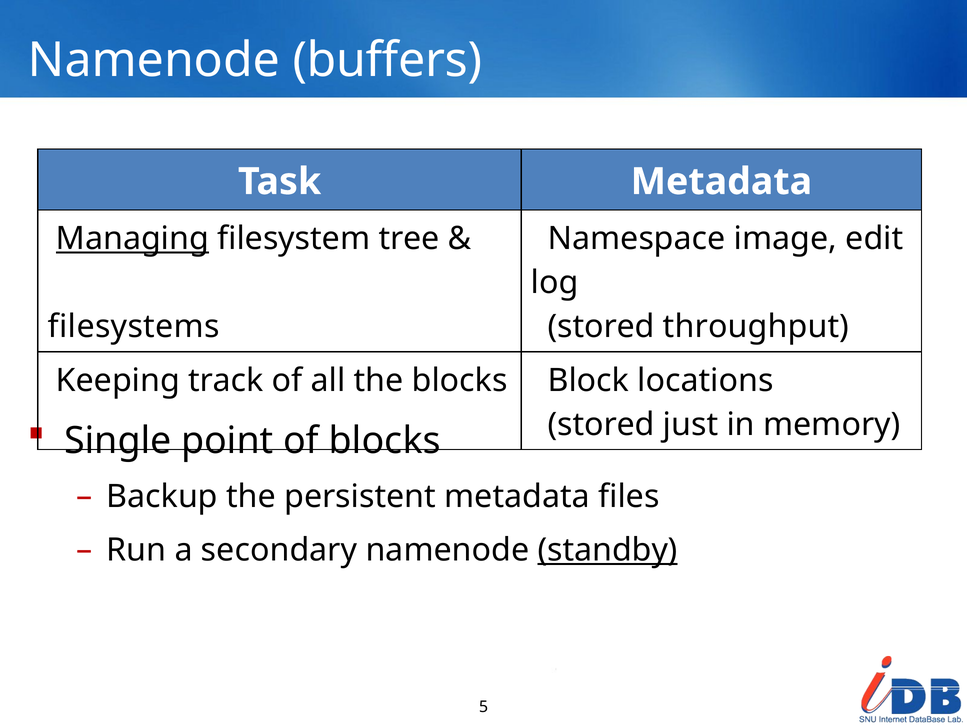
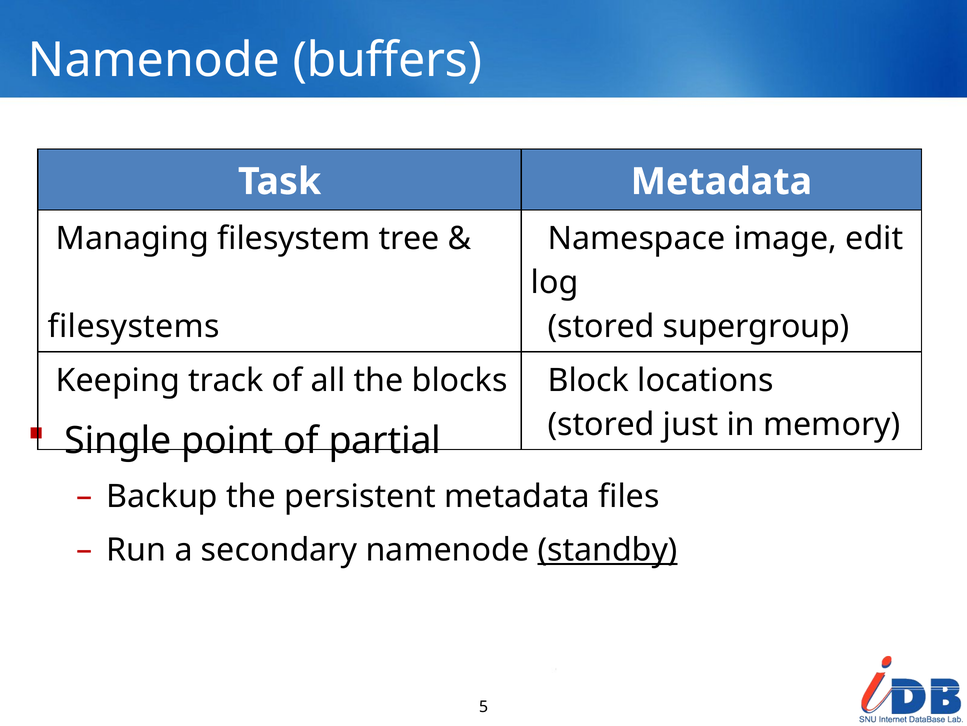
Managing underline: present -> none (132, 238)
throughput: throughput -> supergroup (756, 326)
of blocks: blocks -> partial (385, 440)
